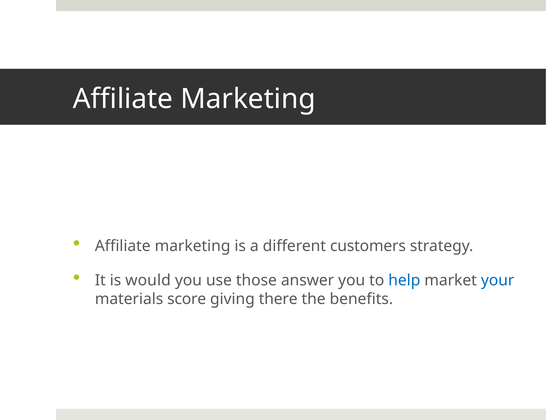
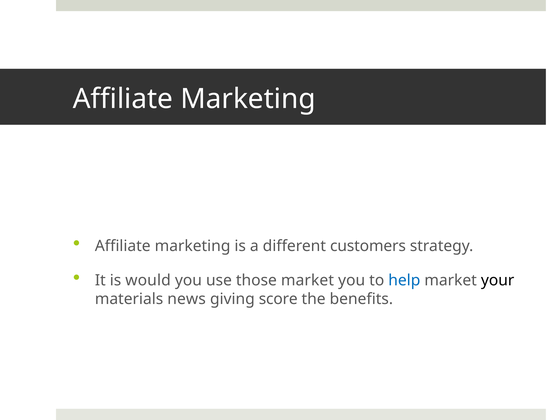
those answer: answer -> market (307, 280)
your colour: blue -> black (498, 280)
score: score -> news (187, 299)
there: there -> score (278, 299)
